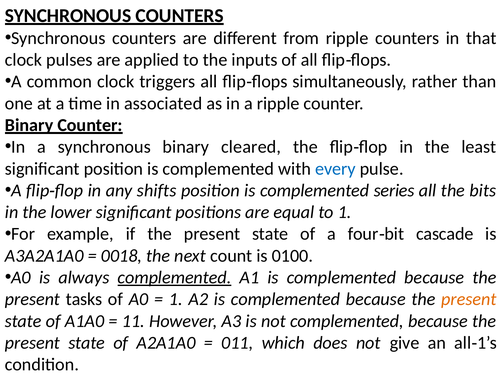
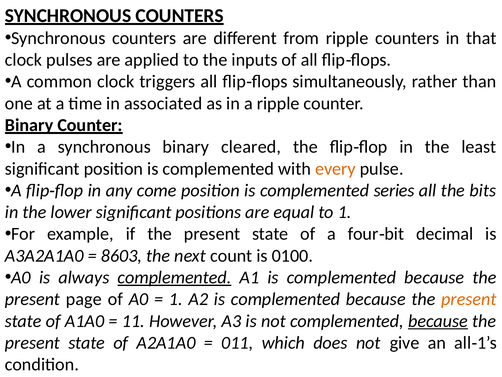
every colour: blue -> orange (335, 168)
shifts: shifts -> come (157, 190)
cascade: cascade -> decimal (445, 234)
0018: 0018 -> 8603 (121, 255)
tasks: tasks -> page (84, 299)
because underline: none -> present (438, 321)
